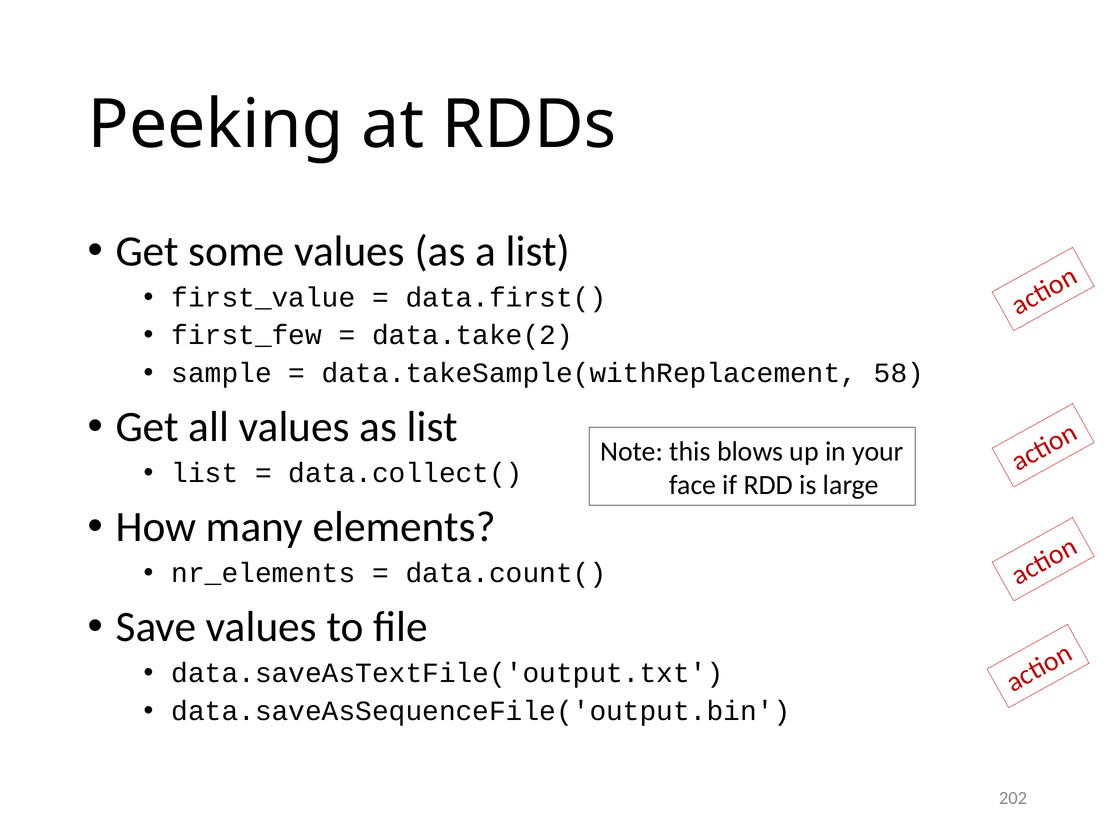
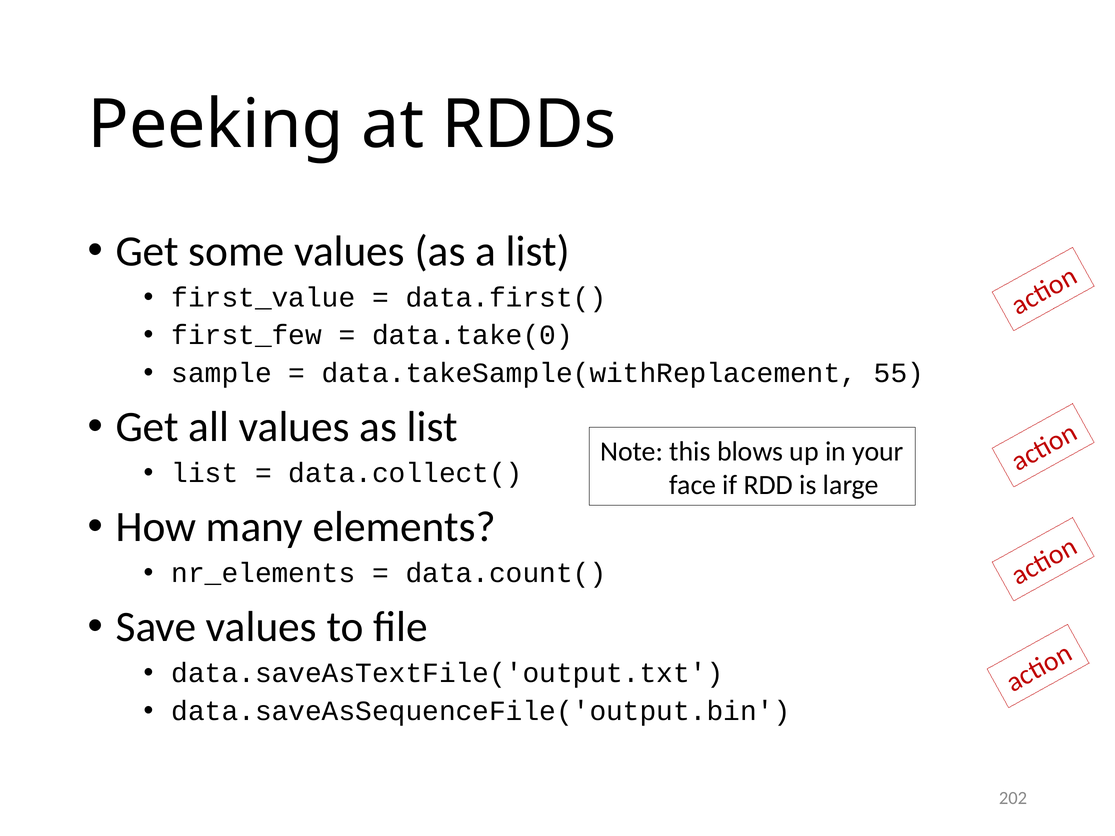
data.take(2: data.take(2 -> data.take(0 (472, 335)
58: 58 -> 55 (899, 373)
